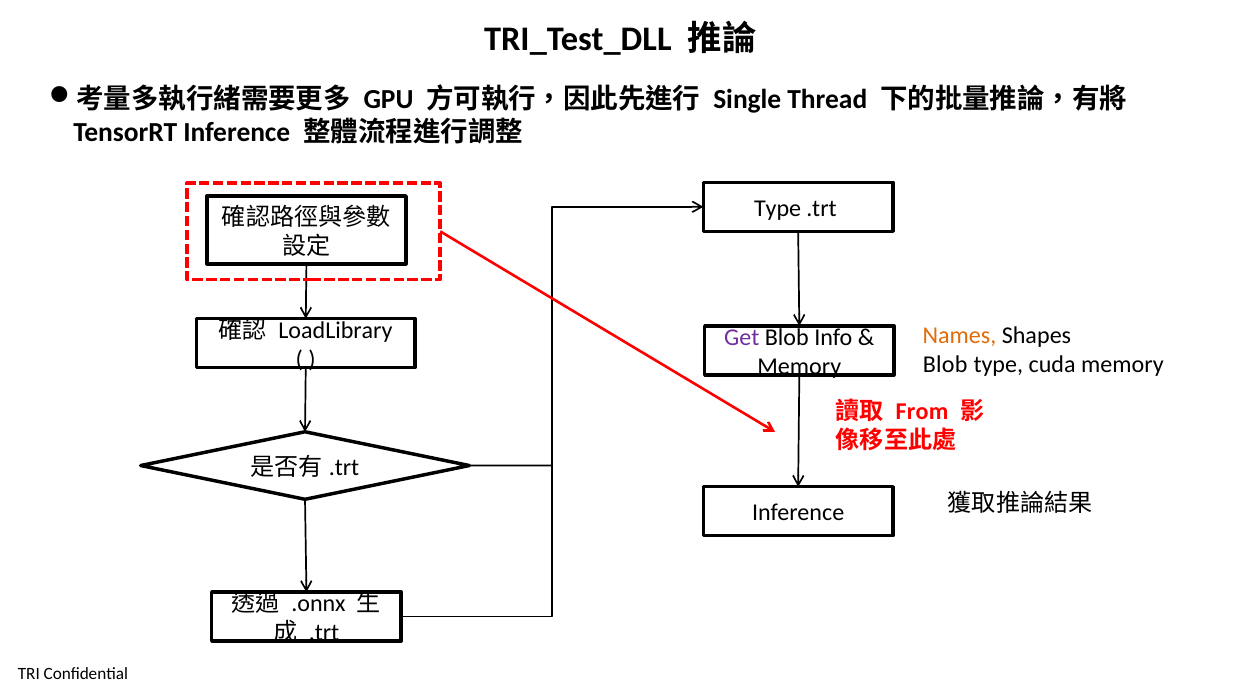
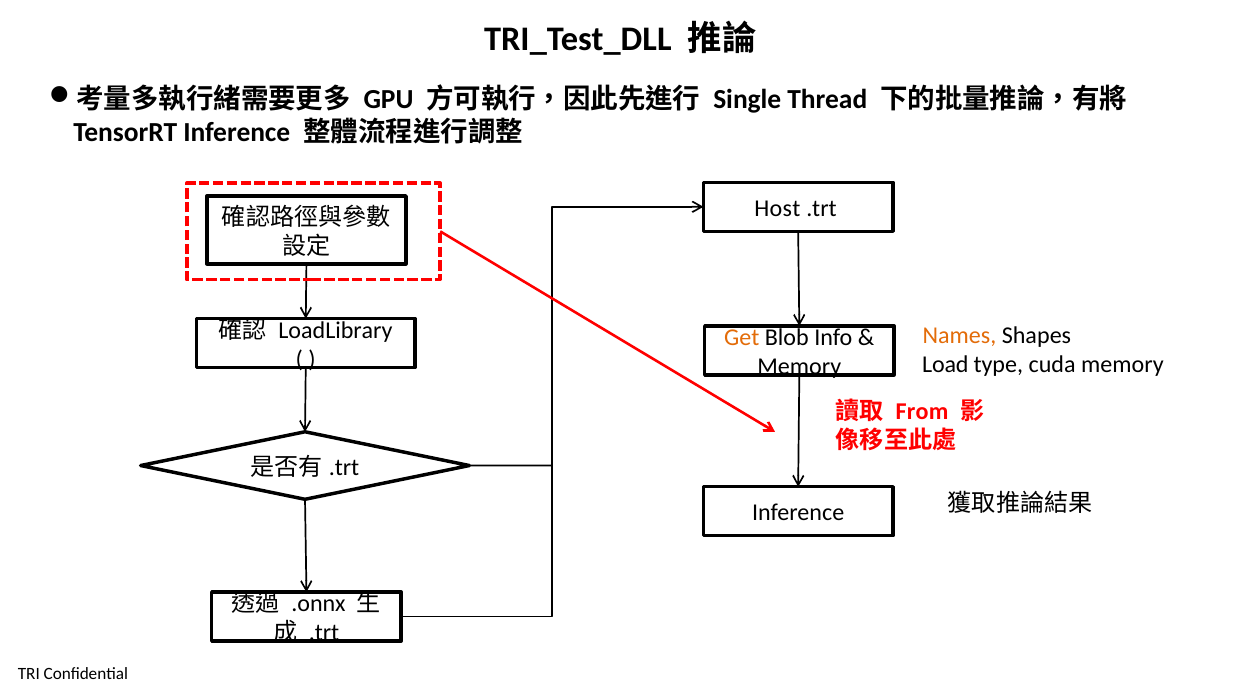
Type: Type -> Host (777, 208)
Get colour: purple -> orange (742, 337)
Blob: Blob -> Load (945, 365)
